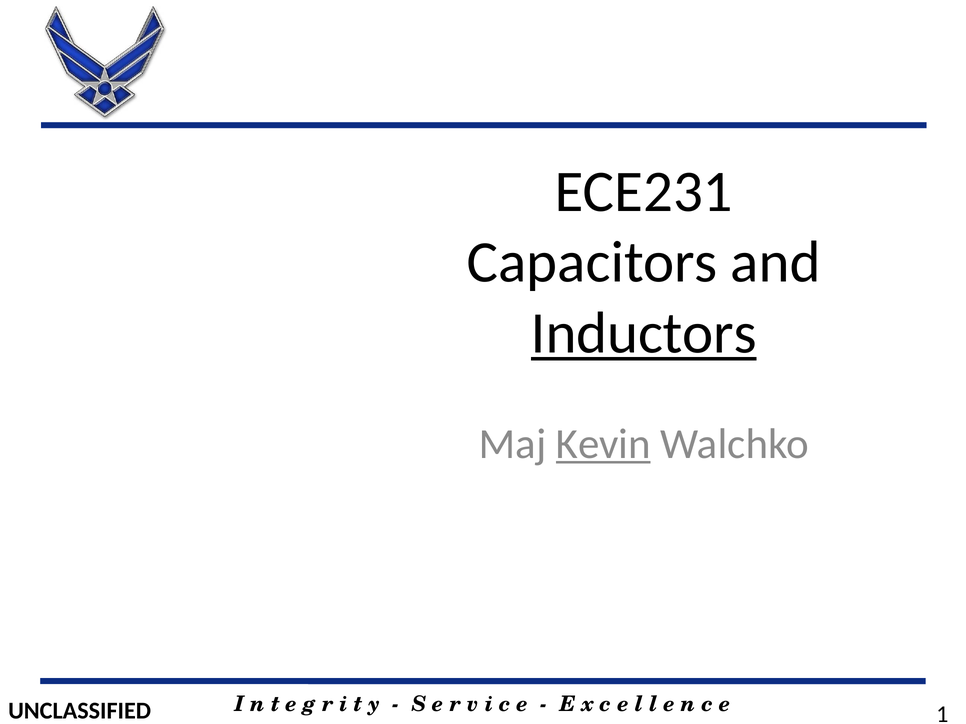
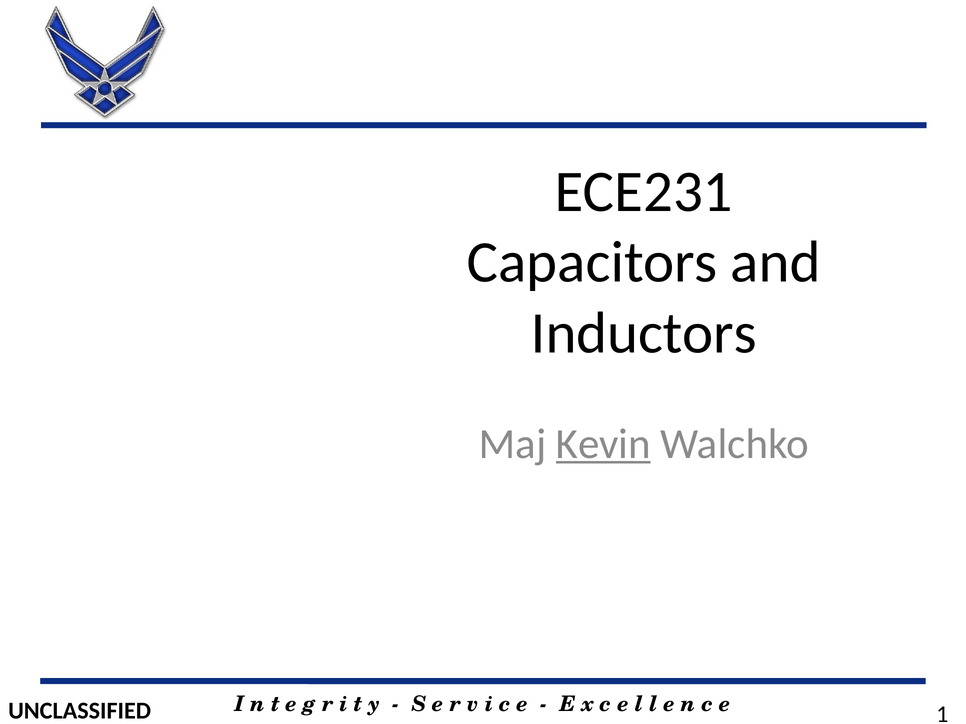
Inductors underline: present -> none (644, 334)
